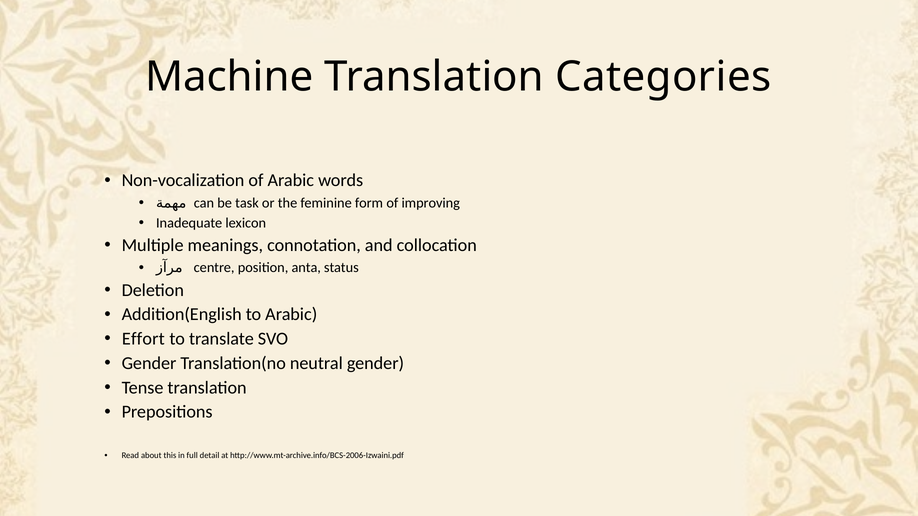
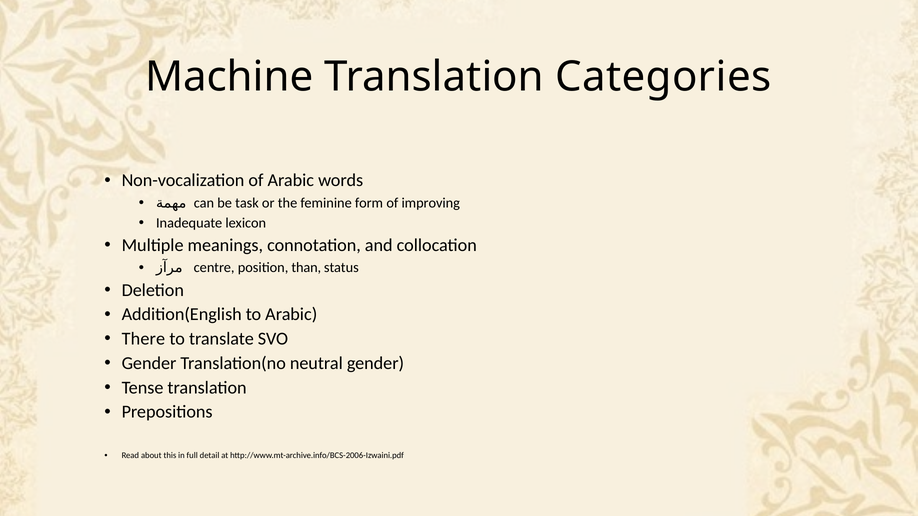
anta: anta -> than (306, 268)
Effort: Effort -> There (143, 339)
